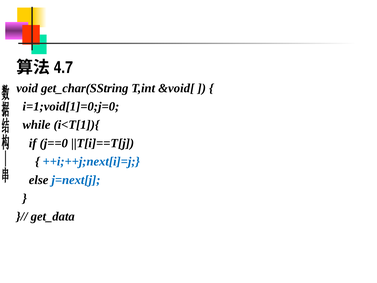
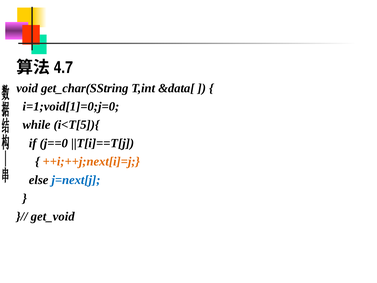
&void[: &void[ -> &data[ (176, 88)
i<T[1]){: i<T[1]){ -> i<T[5]){ (76, 125)
++i;++j;next[i]=j colour: blue -> orange (91, 161)
get_data: get_data -> get_void (53, 216)
